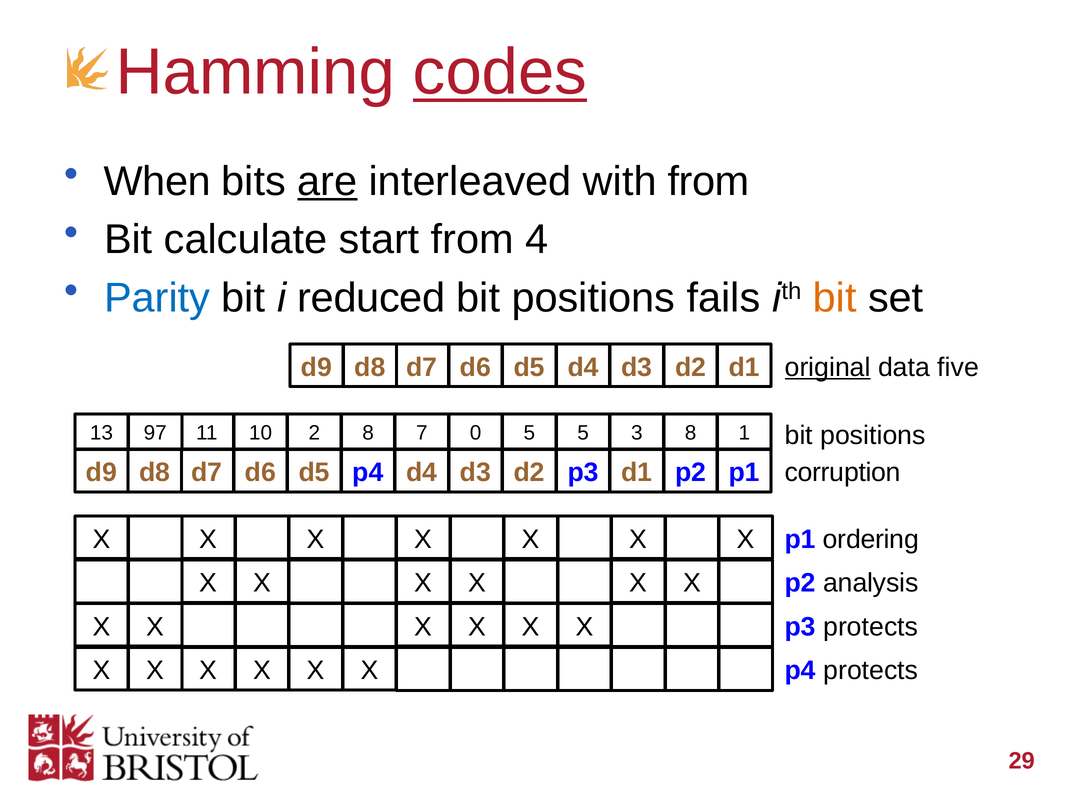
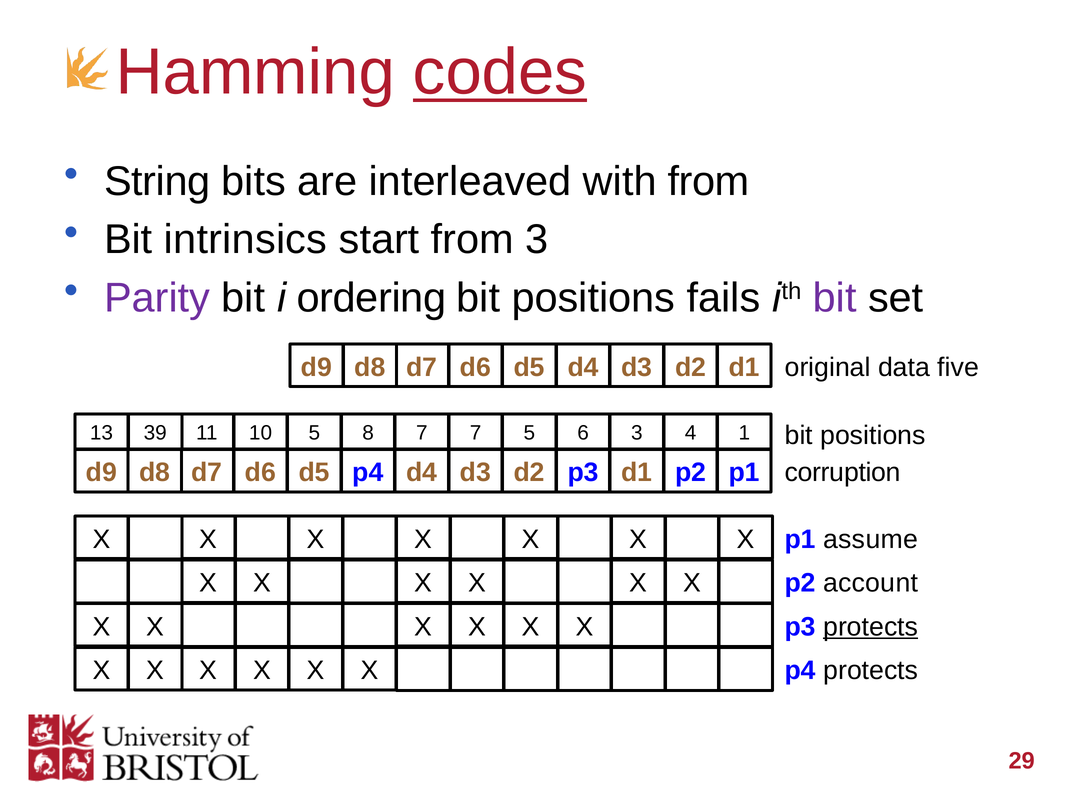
When: When -> String (157, 182)
are underline: present -> none (327, 182)
calculate: calculate -> intrinsics (246, 240)
from 4: 4 -> 3 (537, 240)
Parity colour: blue -> purple (157, 298)
reduced: reduced -> ordering (371, 298)
bit colour: orange -> purple (835, 298)
original underline: present -> none (828, 367)
97: 97 -> 39 (155, 433)
10 2: 2 -> 5 (314, 433)
7 0: 0 -> 7 (476, 433)
5 5: 5 -> 6 (583, 433)
3 8: 8 -> 4 (691, 433)
ordering: ordering -> assume (871, 539)
analysis: analysis -> account (871, 583)
protects underline: none -> present (871, 627)
